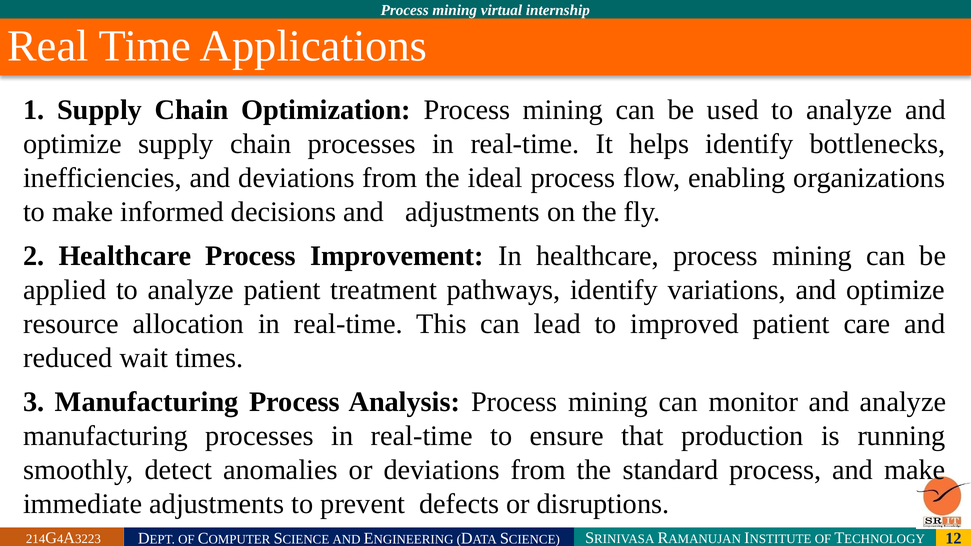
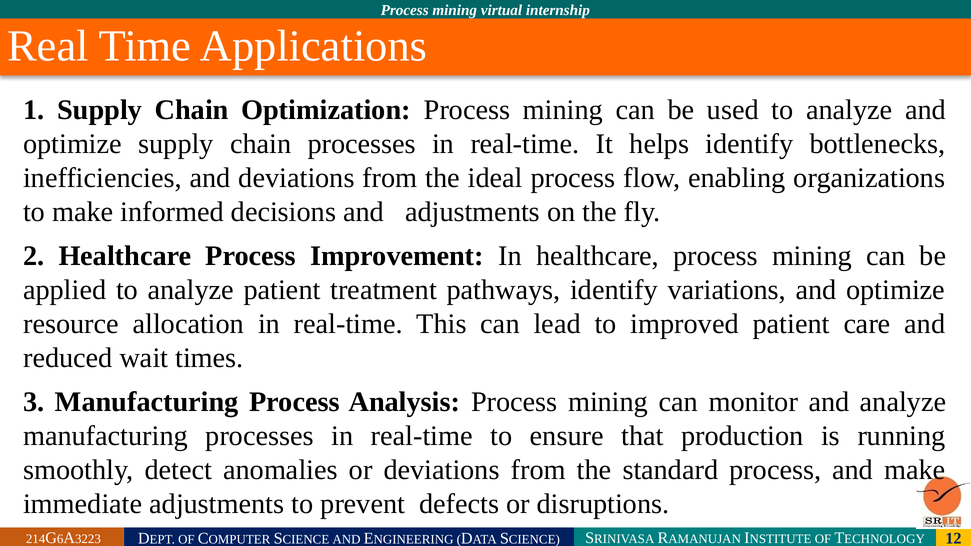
4: 4 -> 6 (60, 539)
